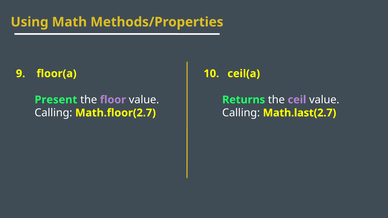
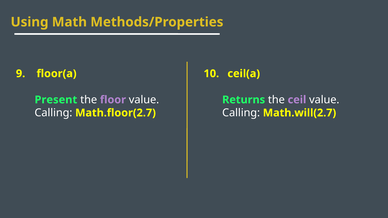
Math.last(2.7: Math.last(2.7 -> Math.will(2.7 (299, 113)
